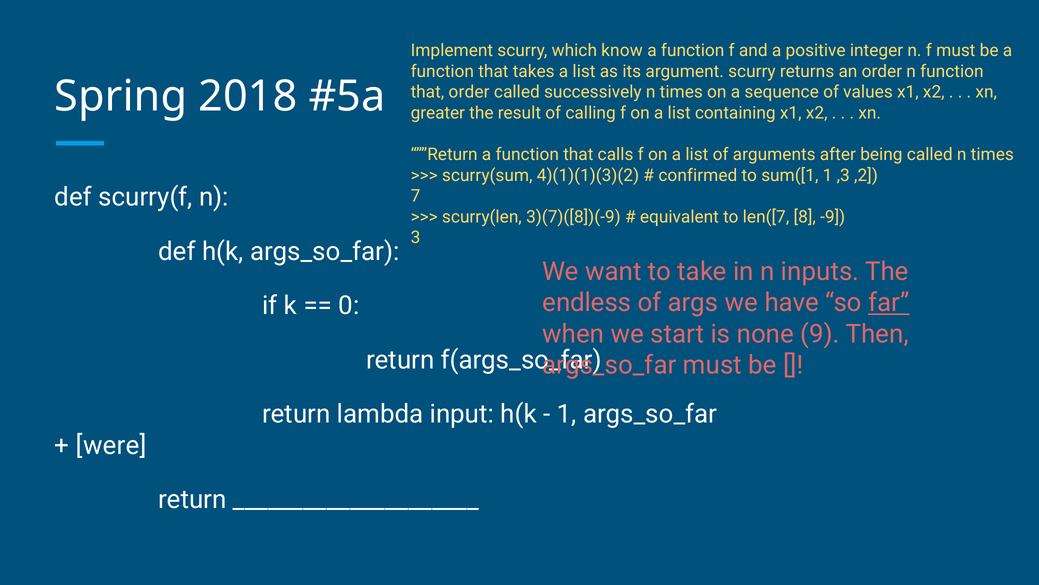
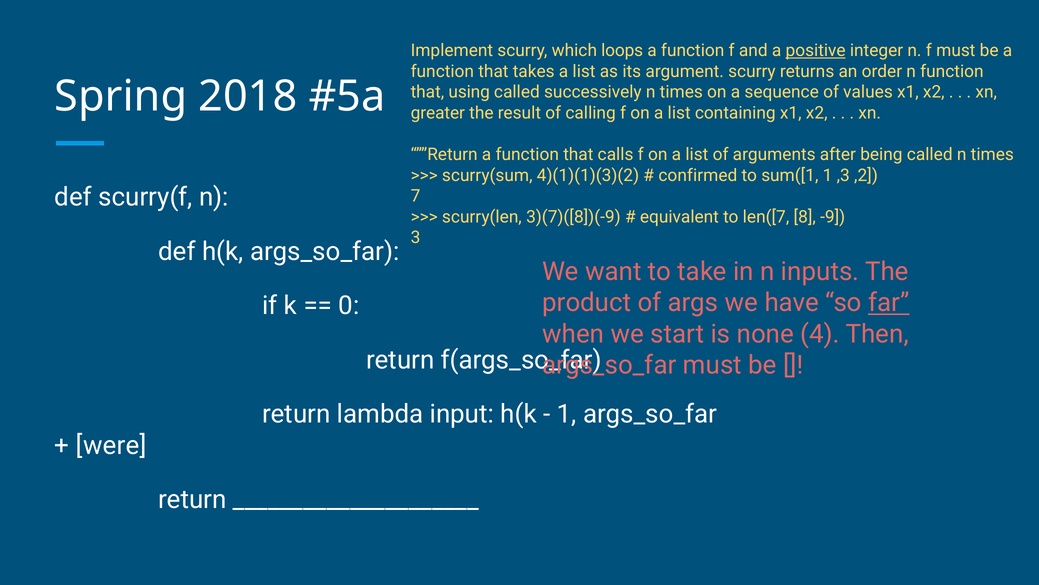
know: know -> loops (622, 51)
positive underline: none -> present (816, 51)
that order: order -> using (469, 92)
endless: endless -> product (587, 303)
9: 9 -> 4 (820, 334)
